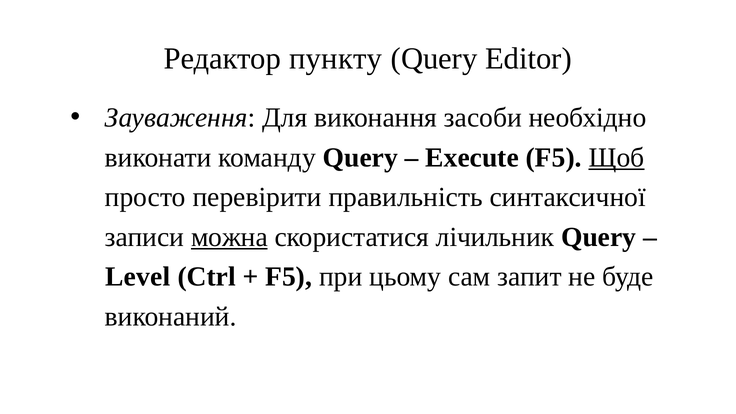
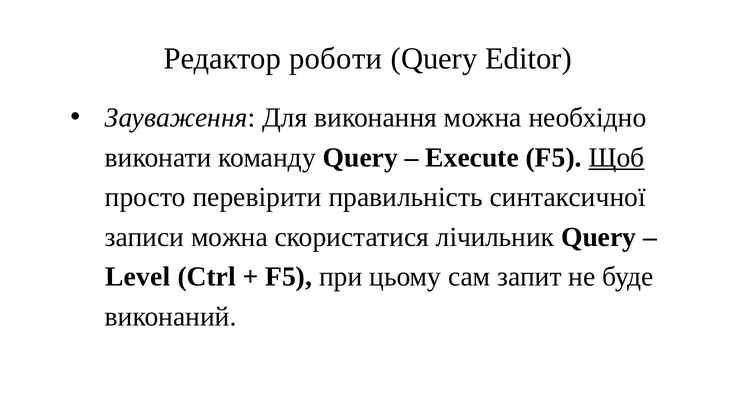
пункту: пункту -> роботи (336, 59)
виконання засоби: засоби -> можна (483, 118)
можна underline: present -> none (229, 237)
